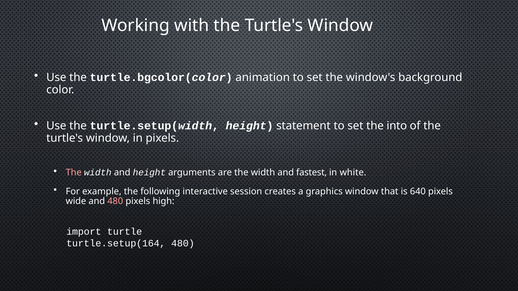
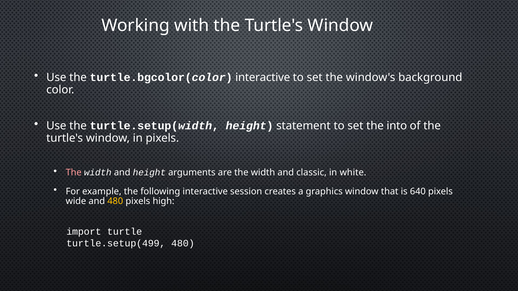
turtle.bgcolor(color animation: animation -> interactive (263, 78)
fastest: fastest -> classic (312, 173)
480 colour: pink -> yellow (115, 201)
turtle.setup(164: turtle.setup(164 -> turtle.setup(499 (116, 243)
